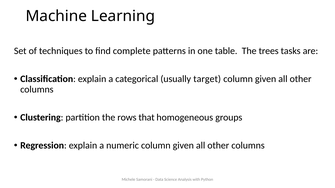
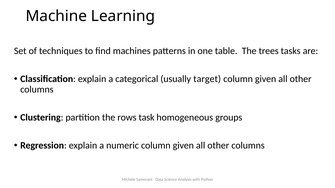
complete: complete -> machines (132, 51)
that: that -> task (147, 118)
